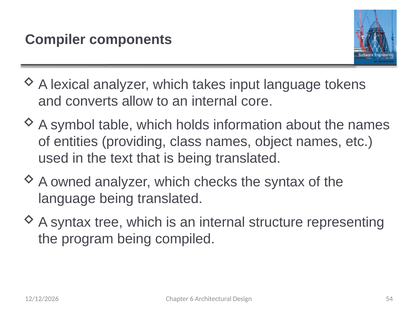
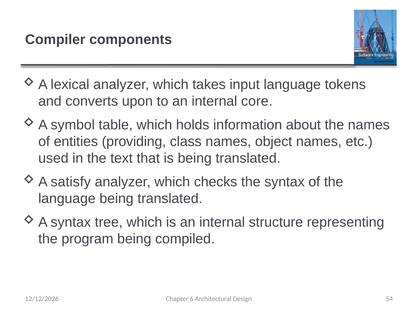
allow: allow -> upon (137, 101)
owned: owned -> satisfy (71, 182)
